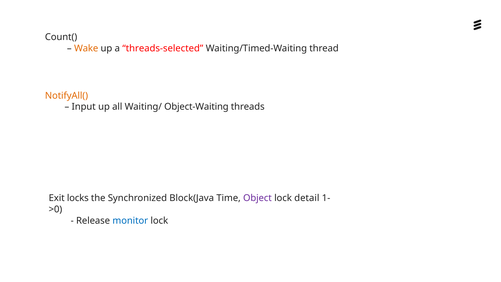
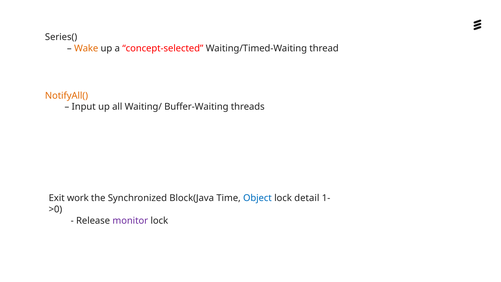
Count(: Count( -> Series( (61, 37)
threads-selected: threads-selected -> concept-selected (163, 48)
Object-Waiting: Object-Waiting -> Buffer-Waiting (196, 107)
locks: locks -> work (78, 198)
Object colour: purple -> blue (257, 198)
monitor colour: blue -> purple (130, 220)
